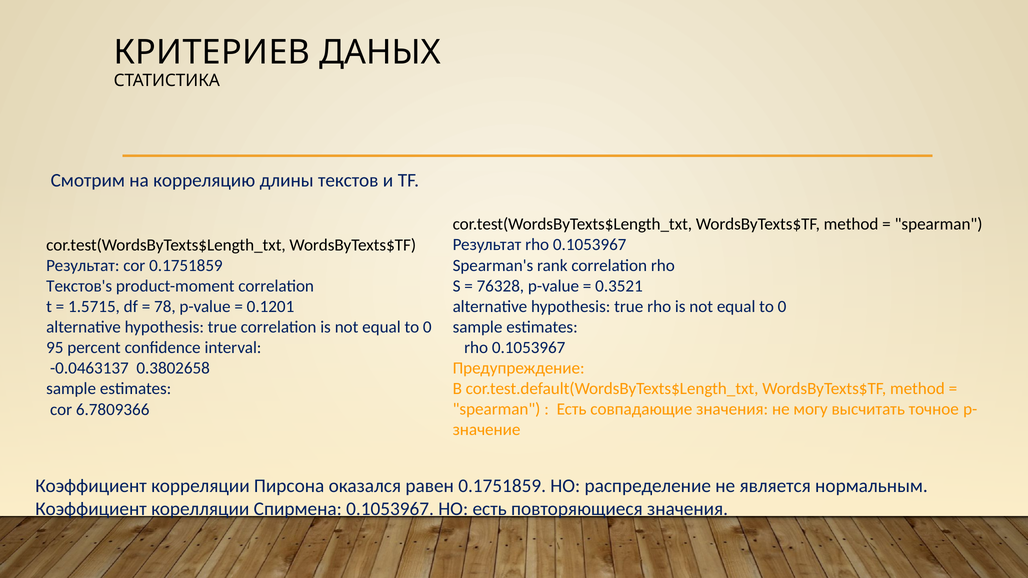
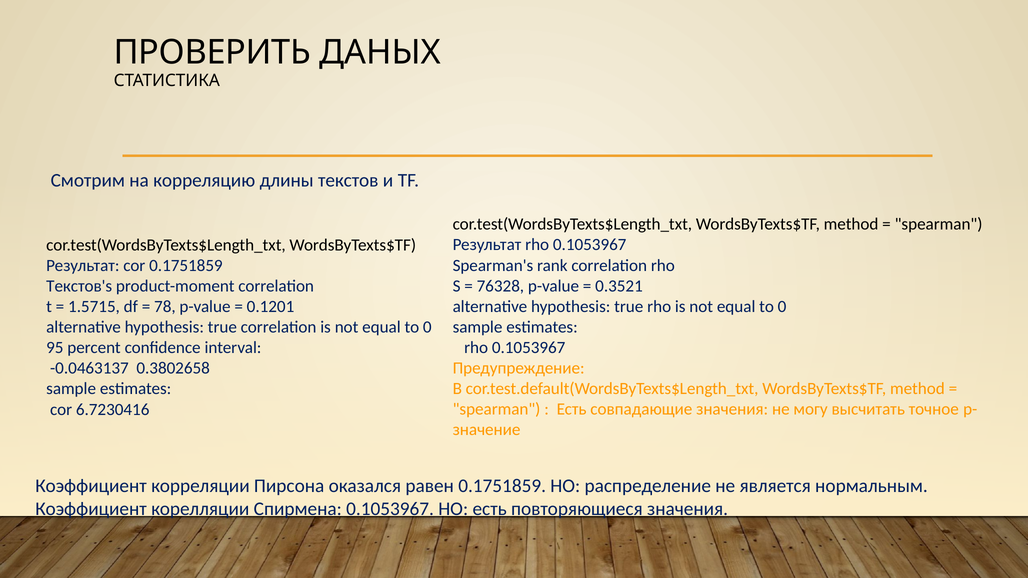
КРИТЕРИЕВ: КРИТЕРИЕВ -> ПРОВЕРИТЬ (212, 53)
6.7809366: 6.7809366 -> 6.7230416 (113, 410)
